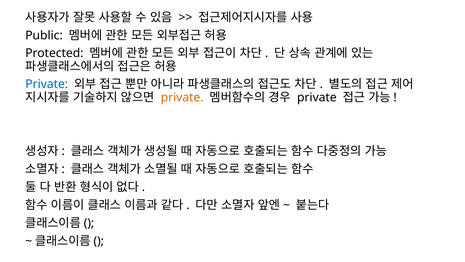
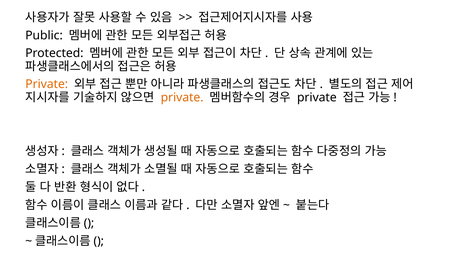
Private colour: blue -> orange (47, 84)
